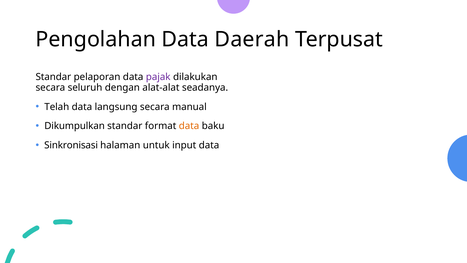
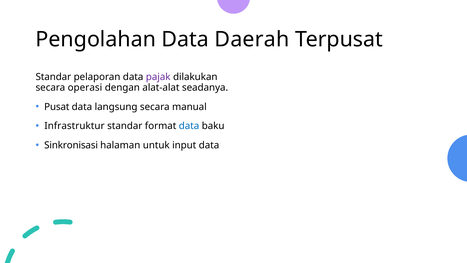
seluruh: seluruh -> operasi (85, 87)
Telah: Telah -> Pusat (57, 107)
Dikumpulkan: Dikumpulkan -> Infrastruktur (74, 126)
data colour: orange -> blue (189, 126)
